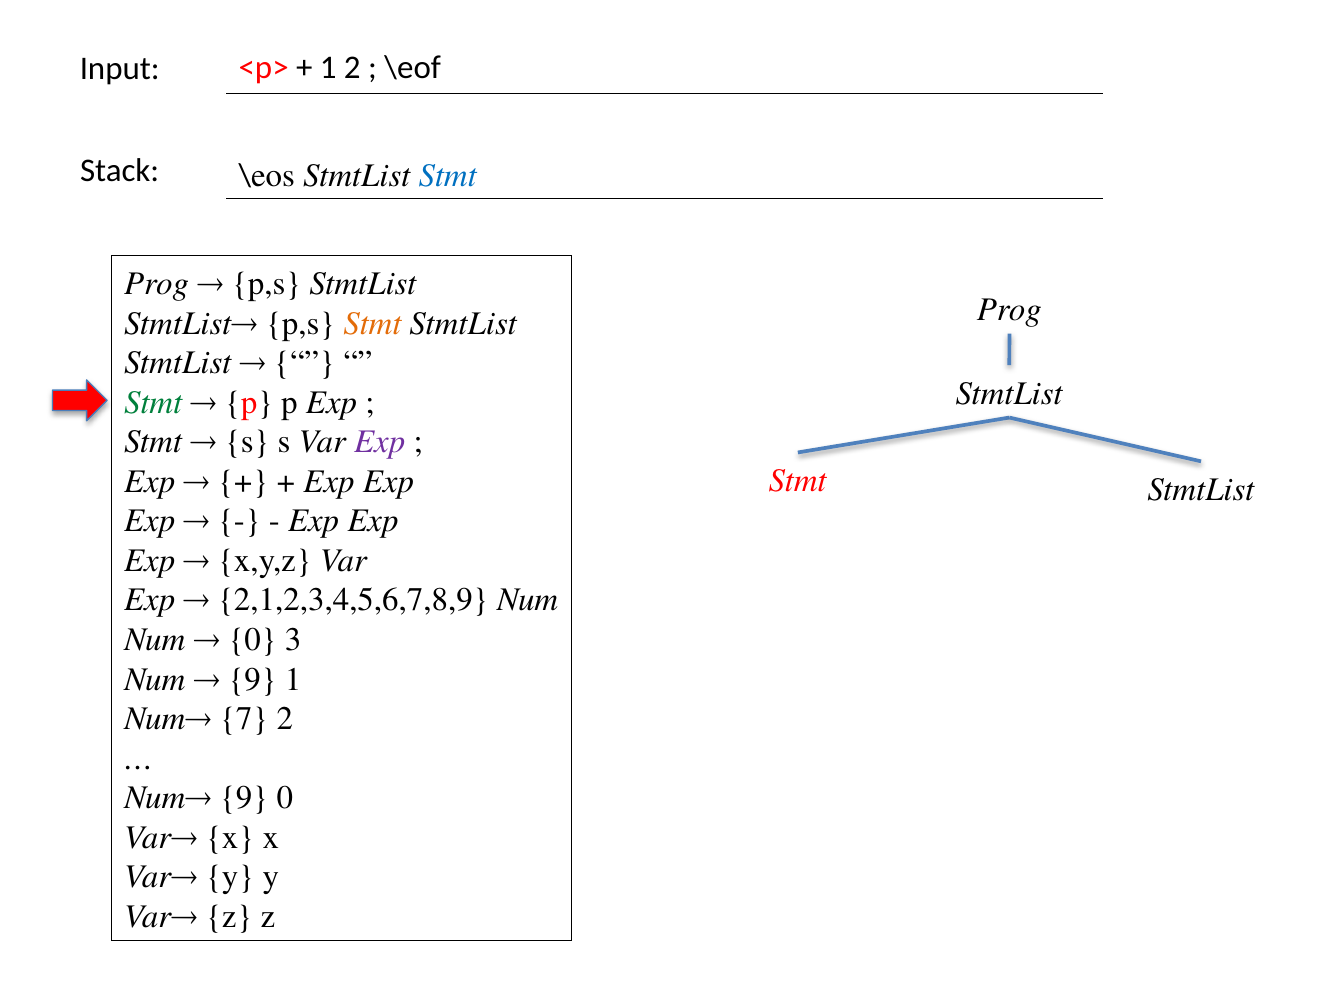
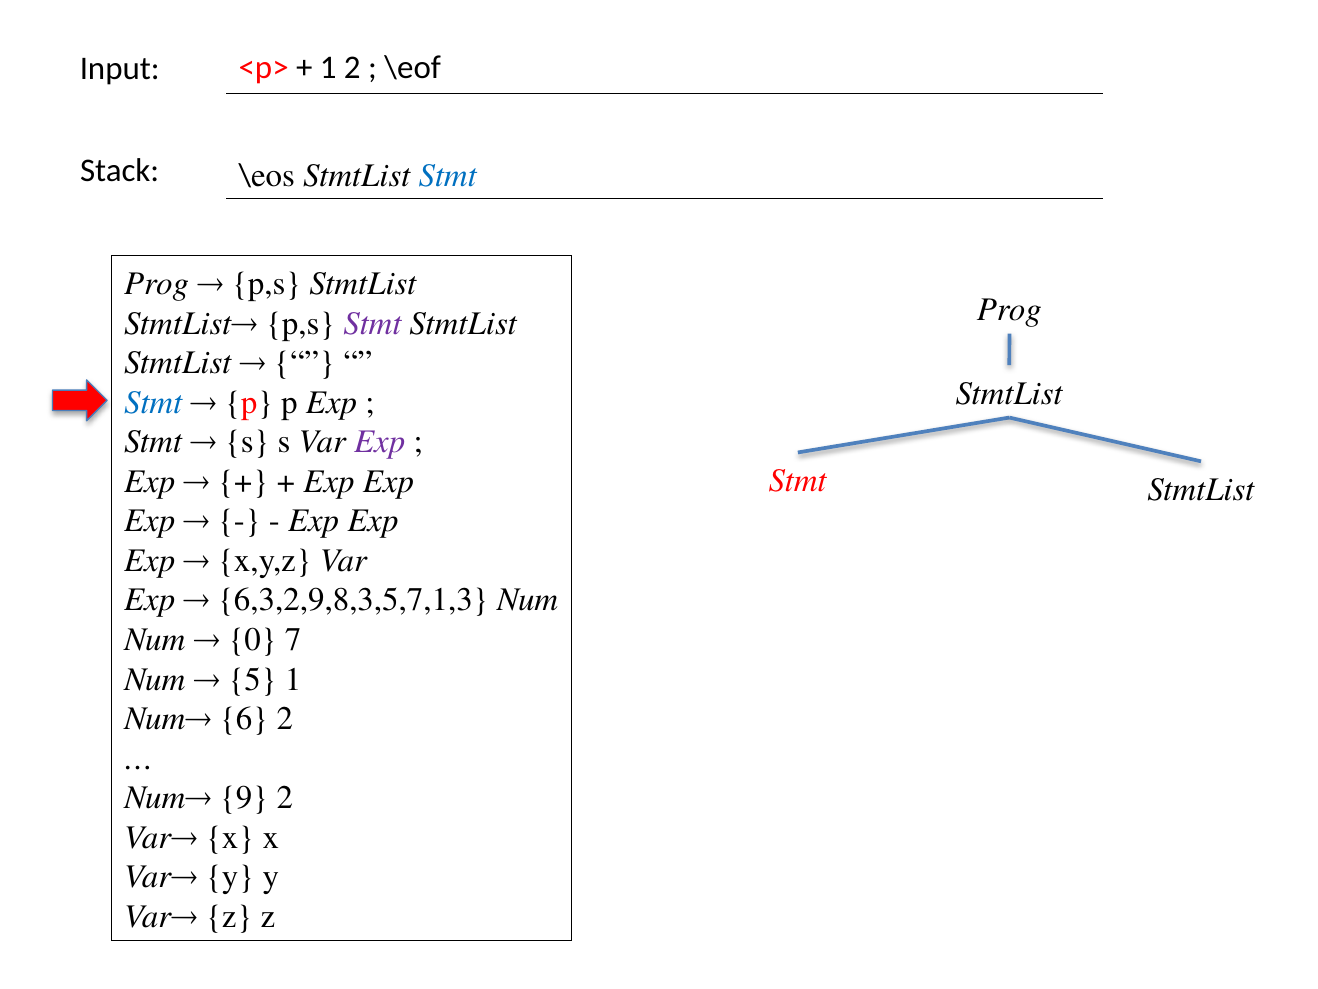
Stmt colour: orange -> purple (372, 323)
Stmt colour: green -> blue (153, 402)
2,1,2,3,4,5,6,7,8,9: 2,1,2,3,4,5,6,7,8,9 -> 6,3,2,9,8,3,5,7,1,3 (353, 600)
3: 3 -> 7 (293, 639)
9: 9 -> 5 (253, 679)
7: 7 -> 6 (244, 718)
9 0: 0 -> 2 (285, 798)
